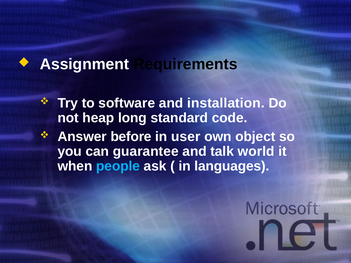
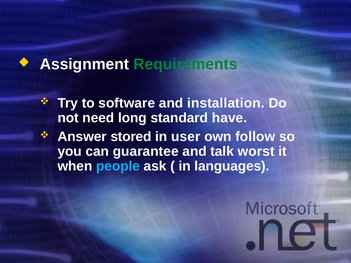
Requirements colour: black -> green (185, 64)
heap: heap -> need (98, 118)
code: code -> have (230, 118)
before: before -> stored (131, 137)
object: object -> follow (255, 137)
world: world -> worst (256, 151)
